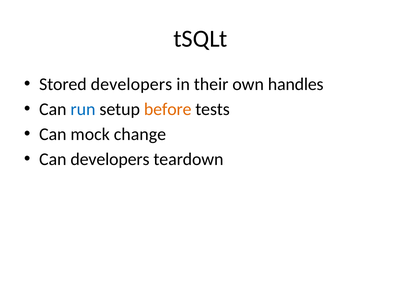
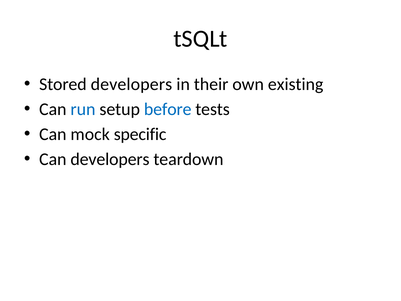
handles: handles -> existing (296, 84)
before colour: orange -> blue (168, 109)
change: change -> specific (140, 134)
